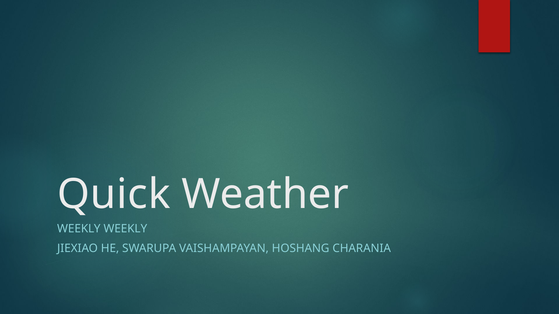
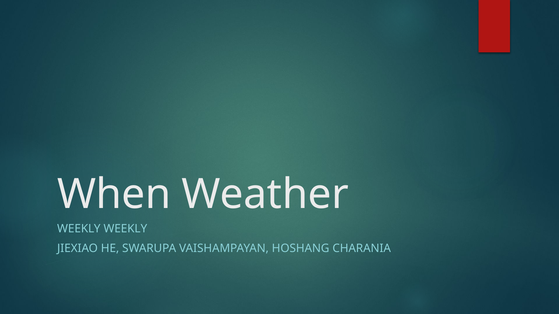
Quick: Quick -> When (114, 195)
